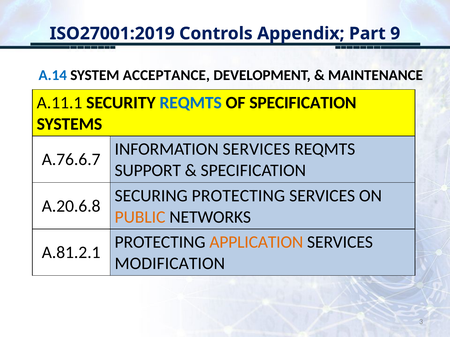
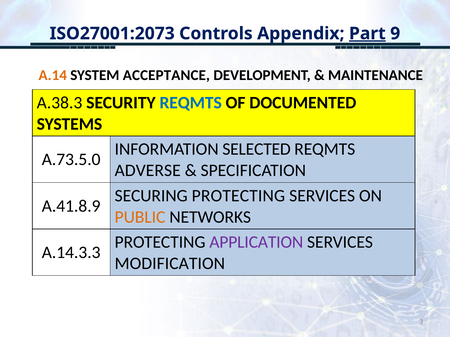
ISO27001:2019: ISO27001:2019 -> ISO27001:2073 (112, 34)
Part underline: none -> present (367, 34)
A.14 colour: blue -> orange (53, 75)
A.11.1: A.11.1 -> A.38.3 (60, 103)
OF SPECIFICATION: SPECIFICATION -> DOCUMENTED (303, 103)
INFORMATION SERVICES: SERVICES -> SELECTED (257, 149)
A.76.6.7: A.76.6.7 -> A.73.5.0 (71, 160)
SUPPORT: SUPPORT -> ADVERSE (148, 171)
A.20.6.8: A.20.6.8 -> A.41.8.9 (71, 206)
APPLICATION colour: orange -> purple (256, 242)
A.81.2.1: A.81.2.1 -> A.14.3.3 (71, 253)
